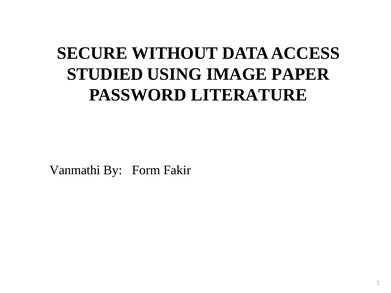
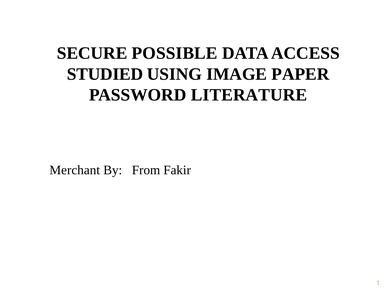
WITHOUT: WITHOUT -> POSSIBLE (175, 53)
Vanmathi: Vanmathi -> Merchant (75, 170)
Form: Form -> From (146, 170)
